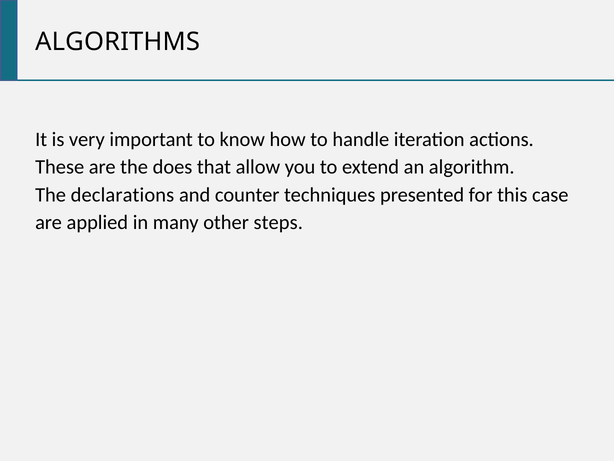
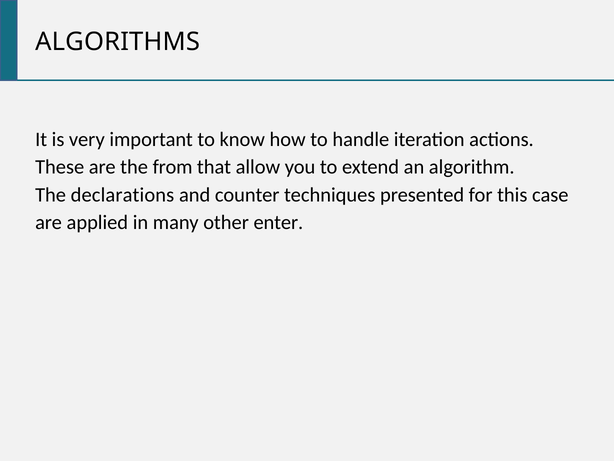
does: does -> from (173, 167)
steps: steps -> enter (278, 222)
